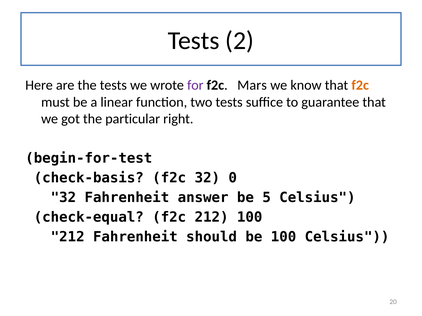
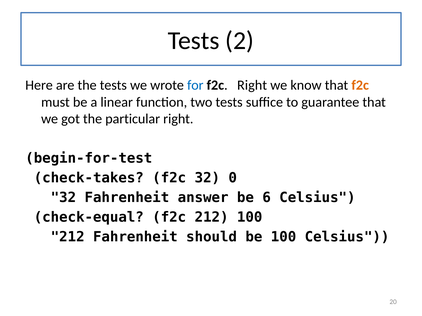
for colour: purple -> blue (195, 85)
f2c Mars: Mars -> Right (252, 85)
check-basis: check-basis -> check-takes (89, 178)
5: 5 -> 6 (267, 198)
